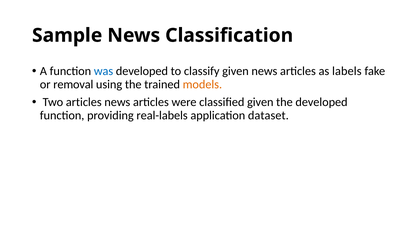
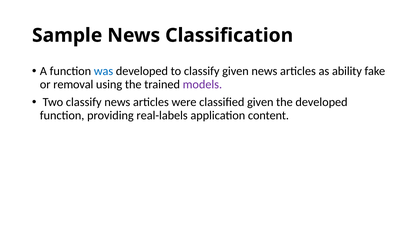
labels: labels -> ability (347, 71)
models colour: orange -> purple (202, 84)
Two articles: articles -> classify (84, 102)
dataset: dataset -> content (268, 115)
